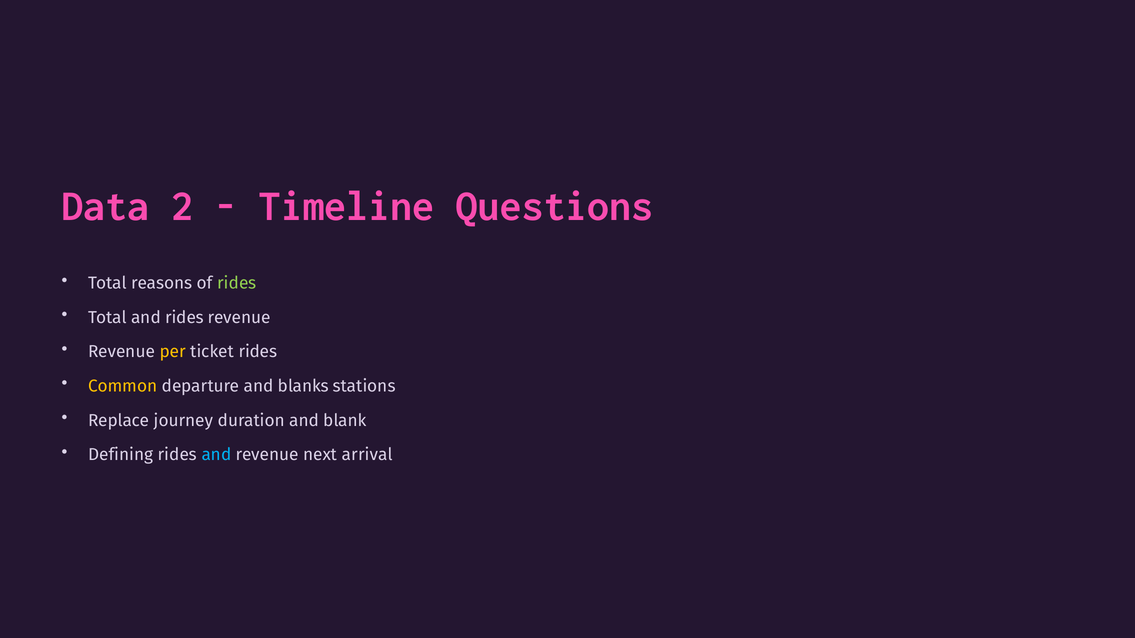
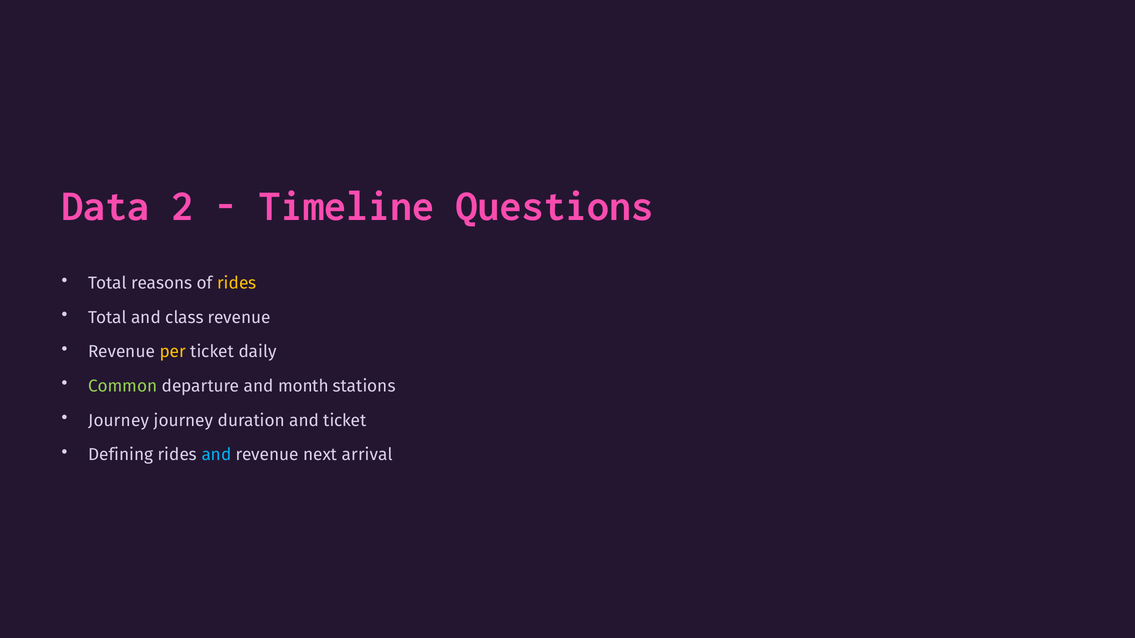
rides colour: light green -> yellow (237, 283)
and rides: rides -> class (184, 318)
ticket rides: rides -> daily (258, 352)
Common colour: yellow -> light green (123, 386)
blanks: blanks -> month (303, 386)
Replace: Replace -> Journey (119, 421)
and blank: blank -> ticket (345, 421)
